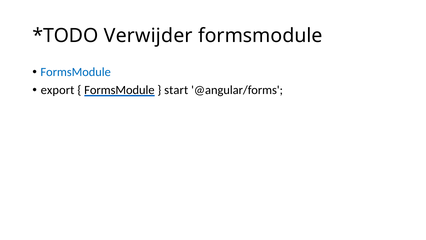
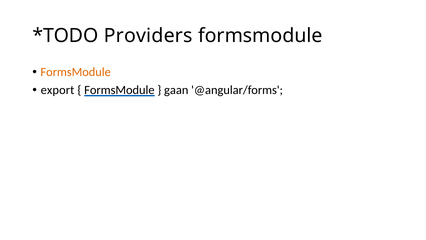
Verwijder: Verwijder -> Providers (148, 36)
FormsModule colour: blue -> orange (76, 72)
start: start -> gaan (176, 90)
